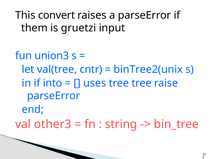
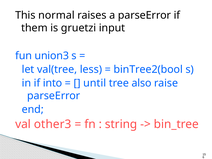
convert: convert -> normal (56, 15)
cntr: cntr -> less (91, 69)
binTree2(unix: binTree2(unix -> binTree2(bool (148, 69)
uses: uses -> until (95, 83)
tree tree: tree -> also (142, 83)
